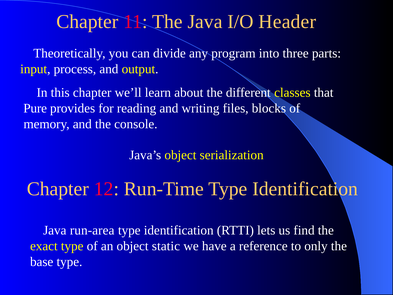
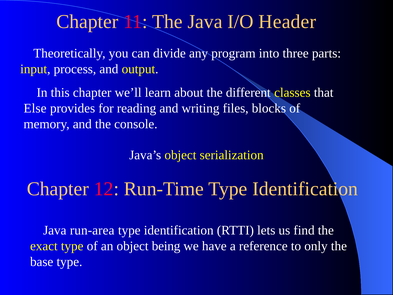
Pure: Pure -> Else (35, 108)
static: static -> being (166, 246)
